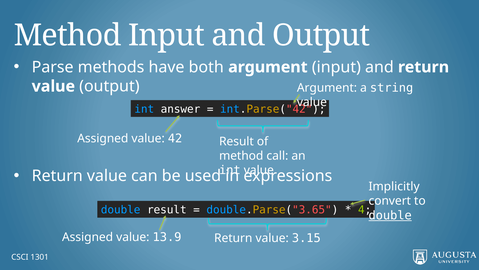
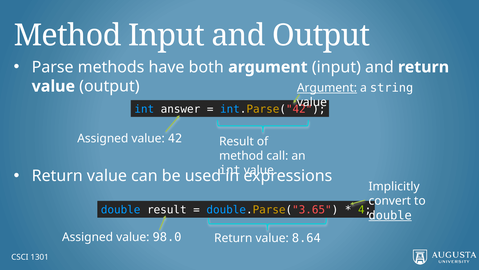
Argument underline: none -> present (327, 88)
13.9: 13.9 -> 98.0 (167, 237)
3.15: 3.15 -> 8.64 (306, 238)
